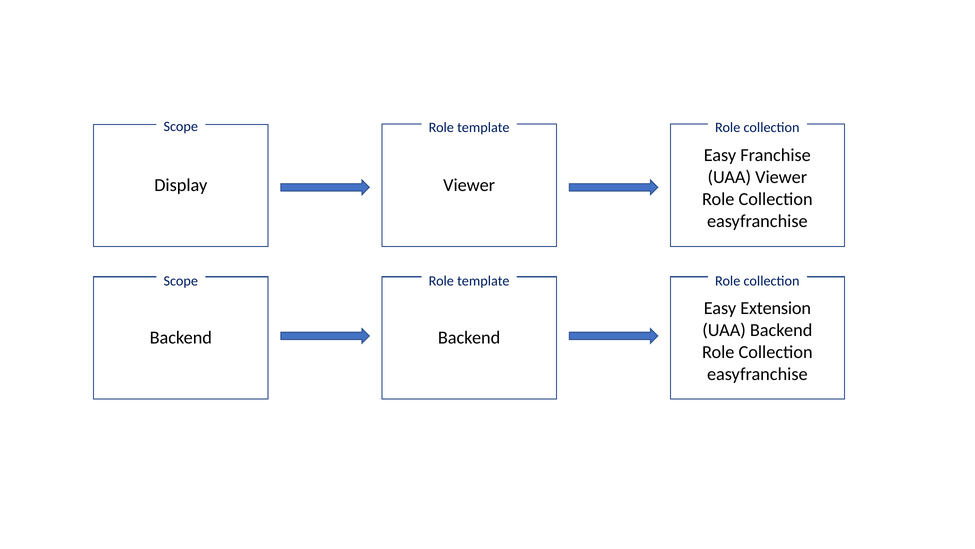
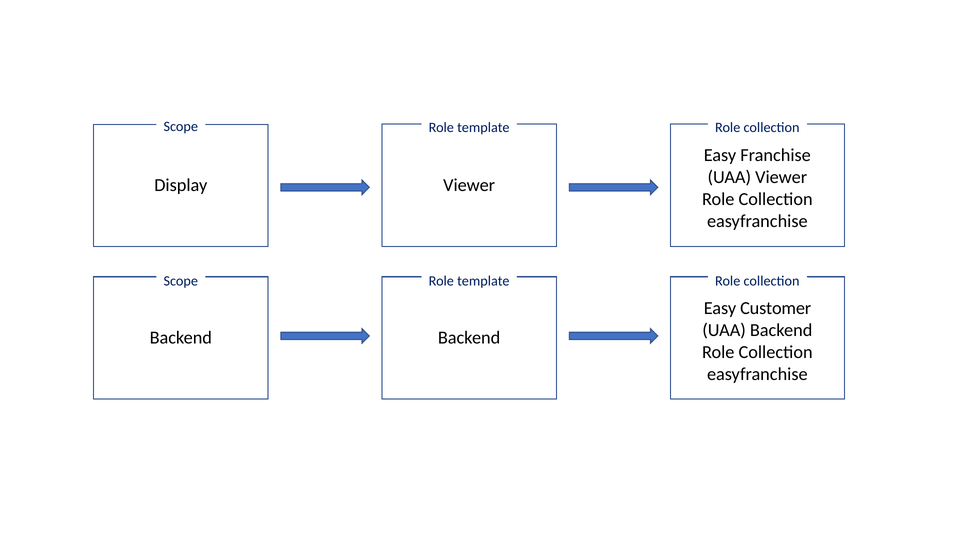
Extension: Extension -> Customer (776, 308)
